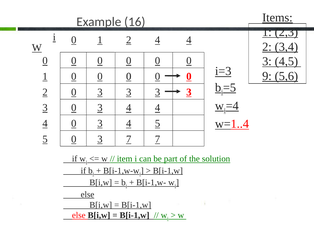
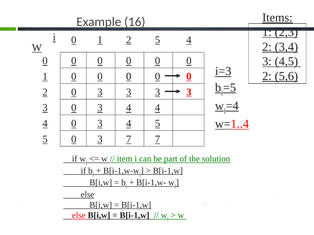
2 4: 4 -> 5 (158, 40)
9: 9 -> 2 (267, 76)
